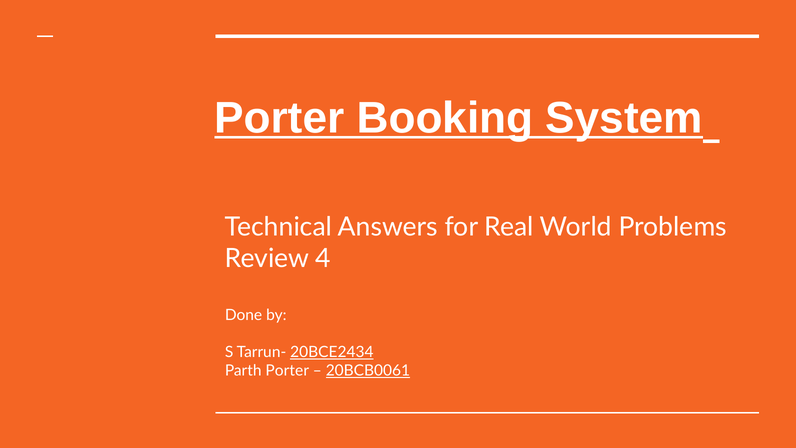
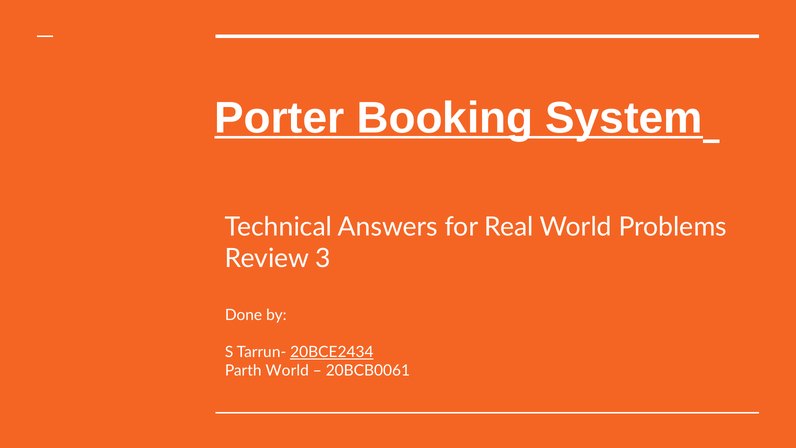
4: 4 -> 3 (323, 259)
Parth Porter: Porter -> World (287, 371)
20BCB0061 underline: present -> none (368, 371)
